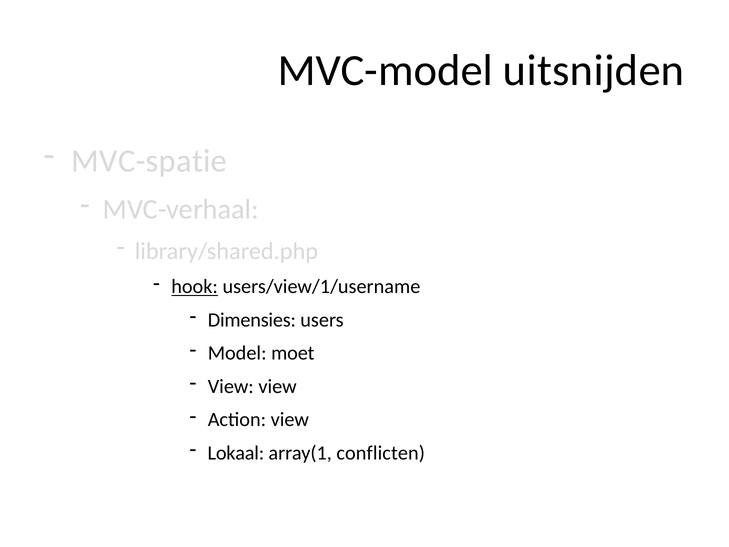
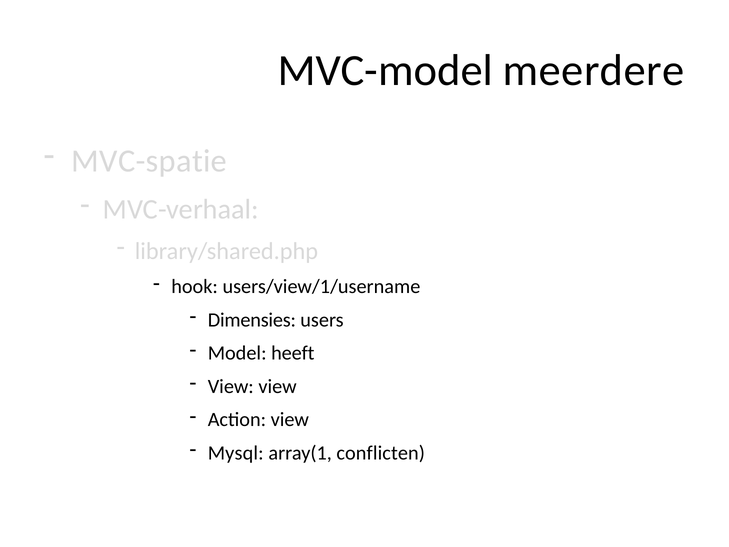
uitsnijden: uitsnijden -> meerdere (594, 71)
hook underline: present -> none (195, 287)
moet: moet -> heeft (293, 353)
Lokaal: Lokaal -> Mysql (236, 453)
